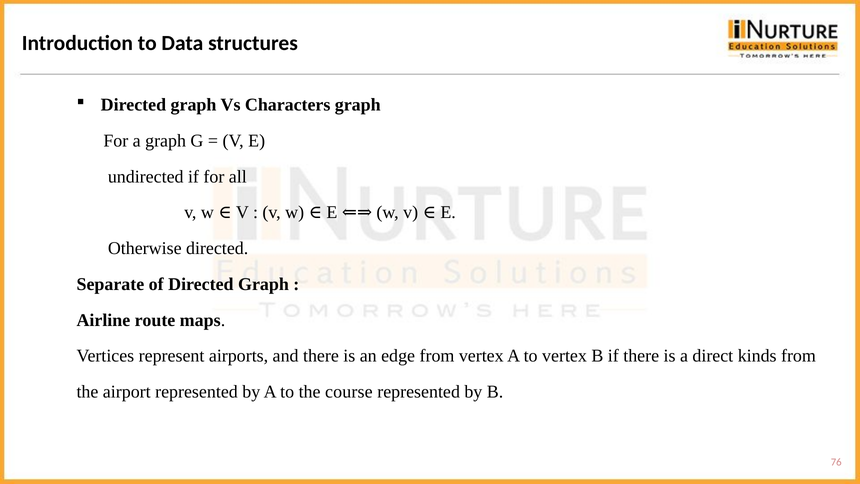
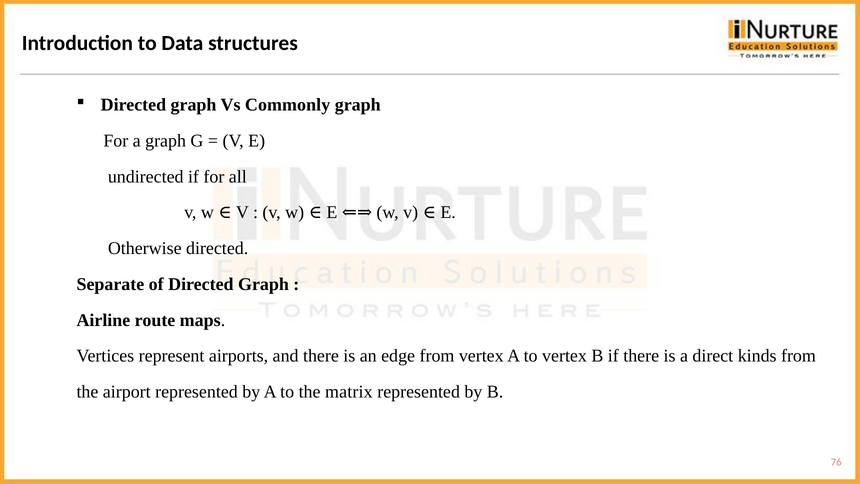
Characters: Characters -> Commonly (288, 105)
course: course -> matrix (349, 392)
